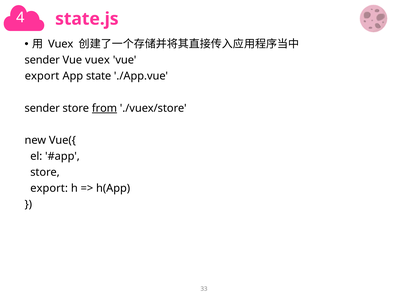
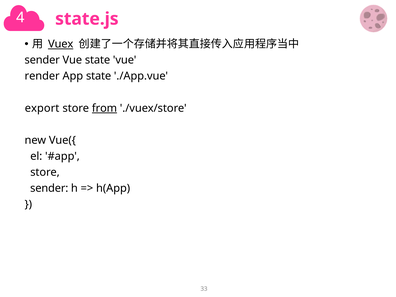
Vuex underline: none -> present (61, 44)
Vue vuex: vuex -> state (98, 60)
export: export -> render (42, 76)
sender: sender -> export (42, 108)
export: export -> sender (49, 188)
